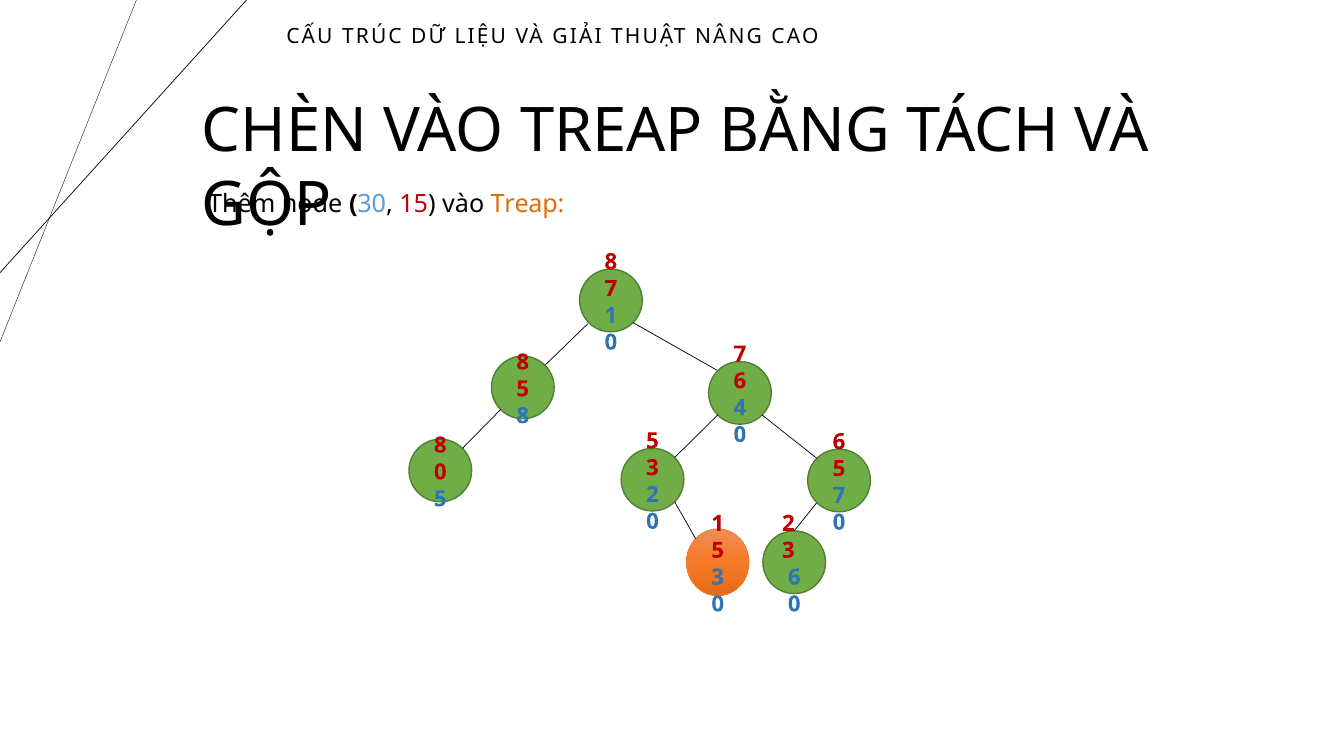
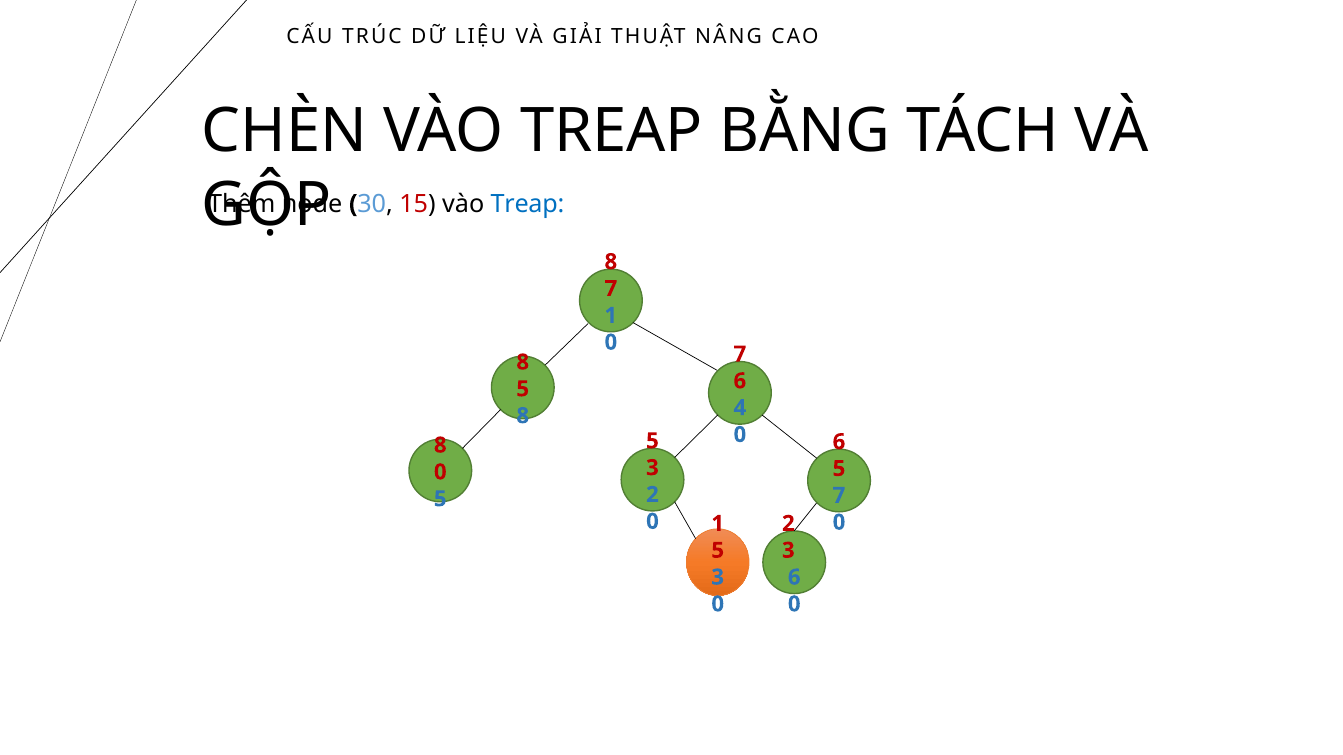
Treap colour: orange -> blue (527, 204)
